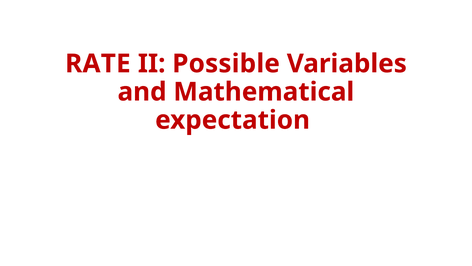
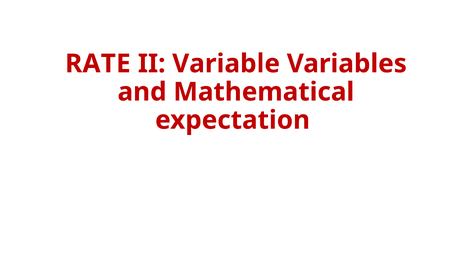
Possible: Possible -> Variable (226, 64)
